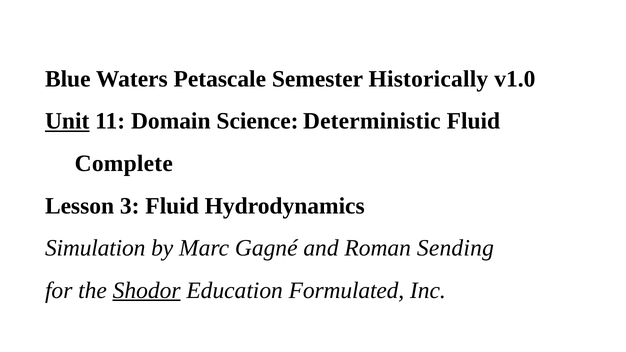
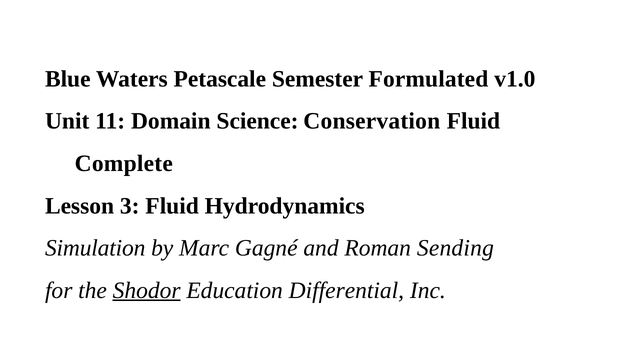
Historically: Historically -> Formulated (428, 79)
Unit underline: present -> none (67, 121)
Deterministic: Deterministic -> Conservation (372, 121)
Formulated: Formulated -> Differential (346, 290)
